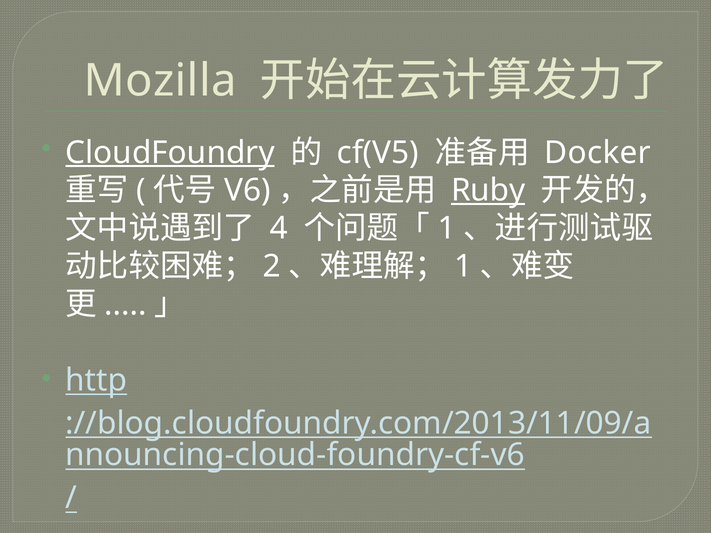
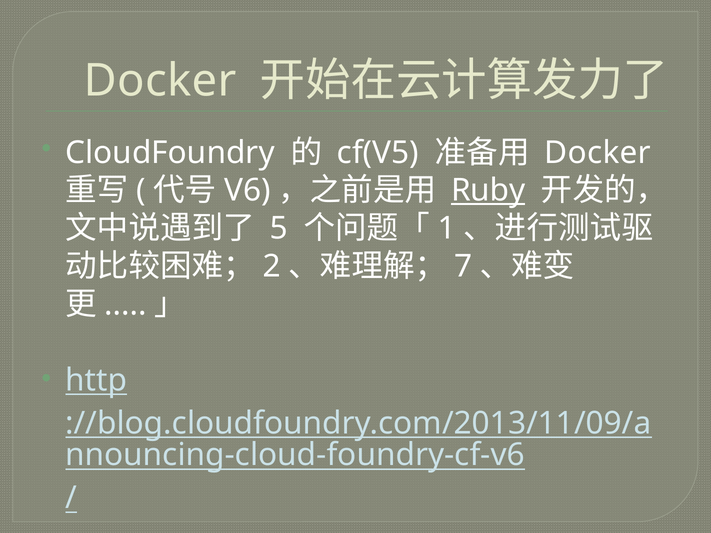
Mozilla: Mozilla -> Docker (160, 81)
CloudFoundry underline: present -> none (170, 153)
4: 4 -> 5 (279, 229)
1: 1 -> 7 (463, 266)
